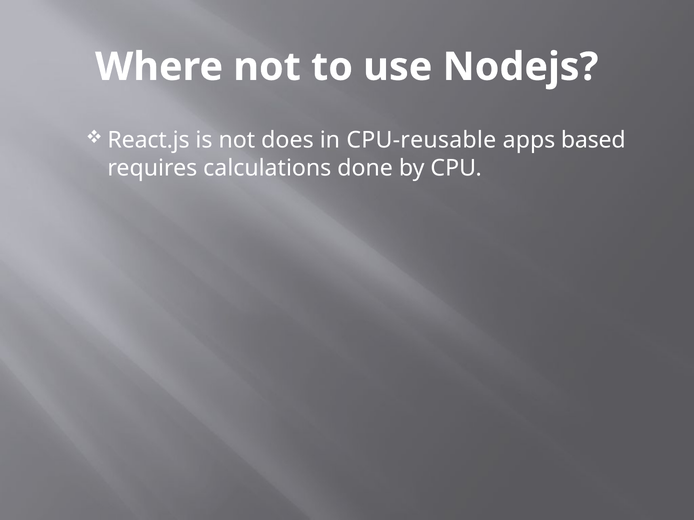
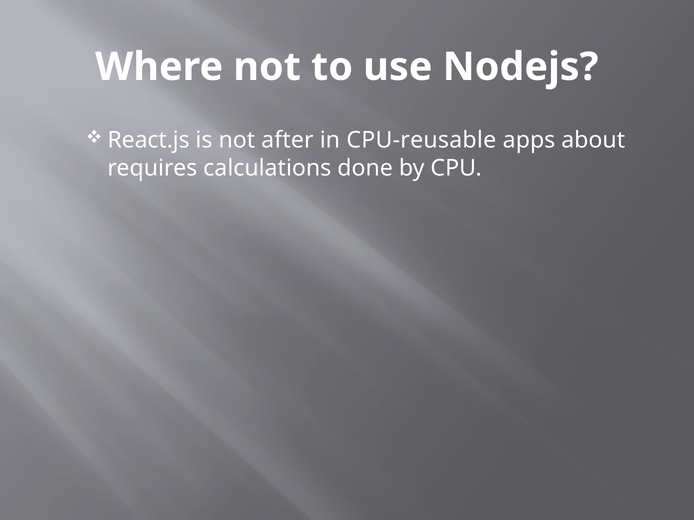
does: does -> after (287, 140)
based: based -> about (593, 140)
